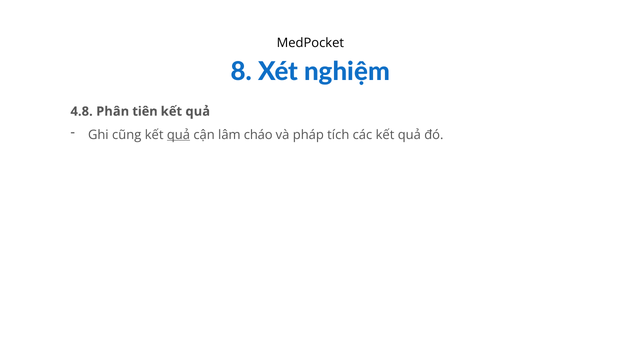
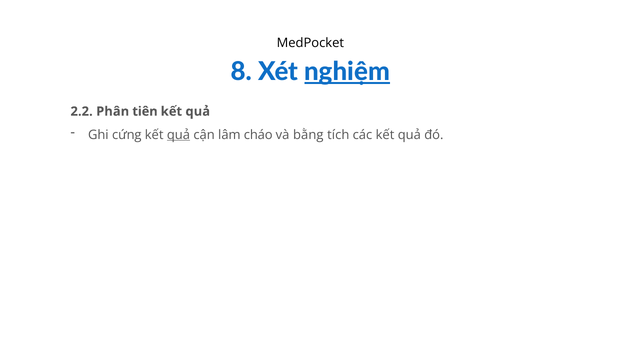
nghiệm underline: none -> present (347, 72)
4.8: 4.8 -> 2.2 (82, 111)
cũng: cũng -> cứng (127, 135)
pháp: pháp -> bằng (308, 135)
